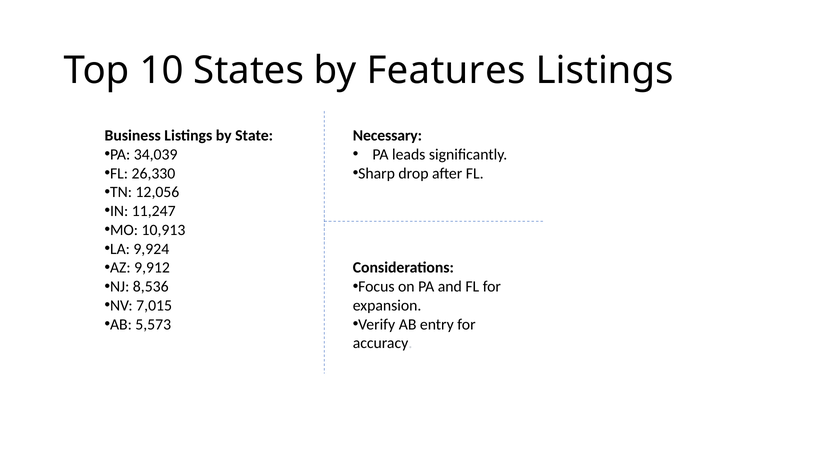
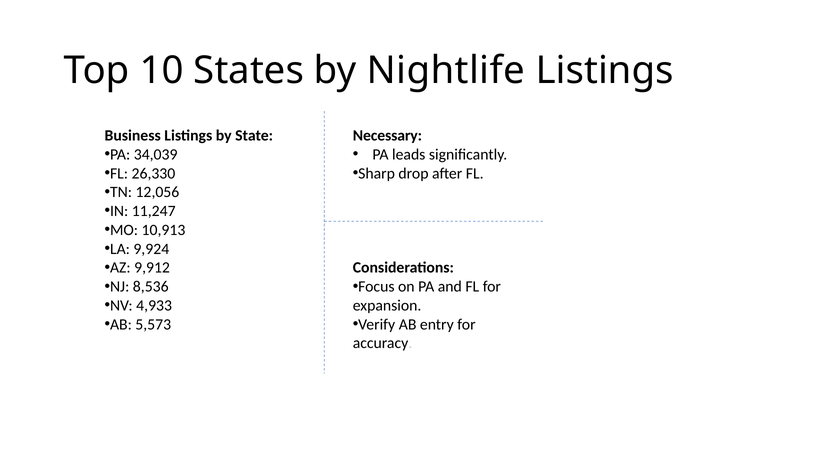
Features: Features -> Nightlife (446, 70)
7,015: 7,015 -> 4,933 (154, 305)
